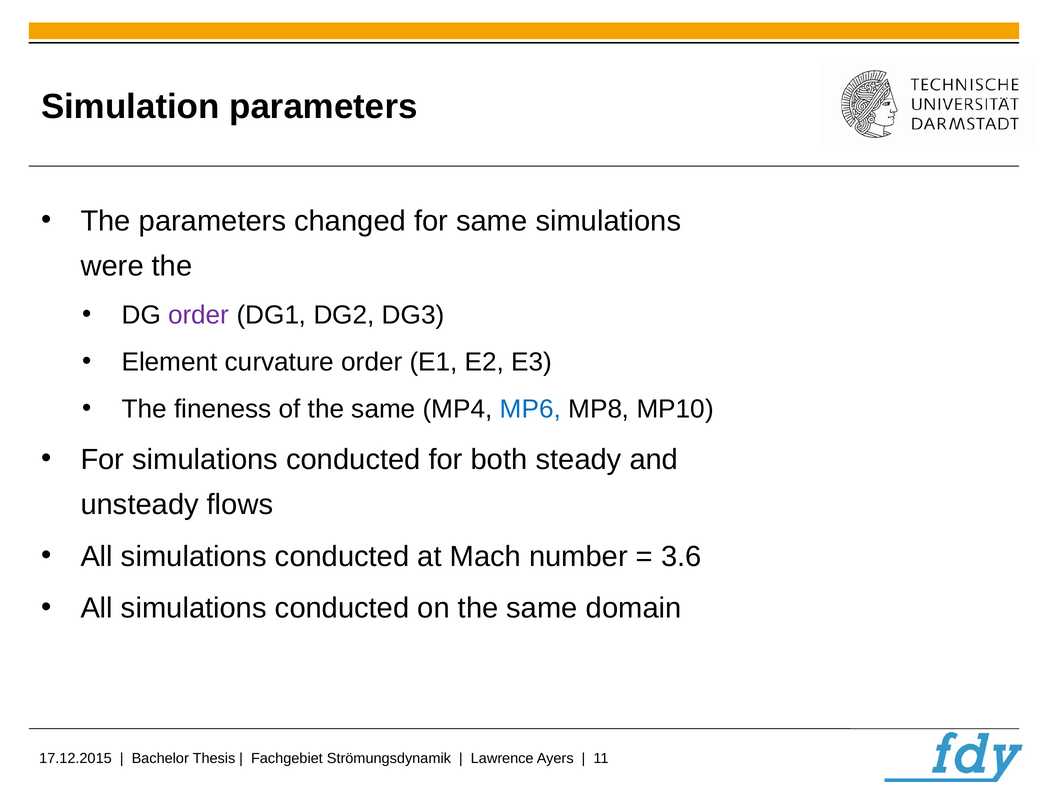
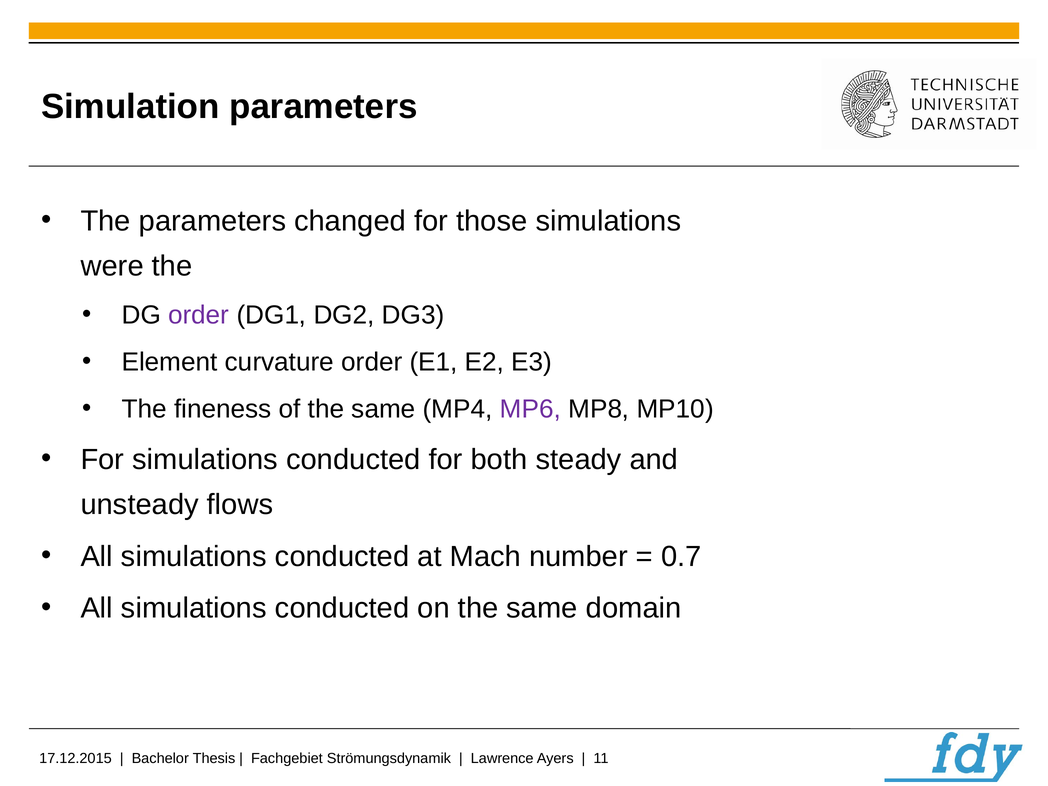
for same: same -> those (492, 221)
MP6 colour: blue -> purple (530, 409)
3.6: 3.6 -> 0.7 (681, 557)
